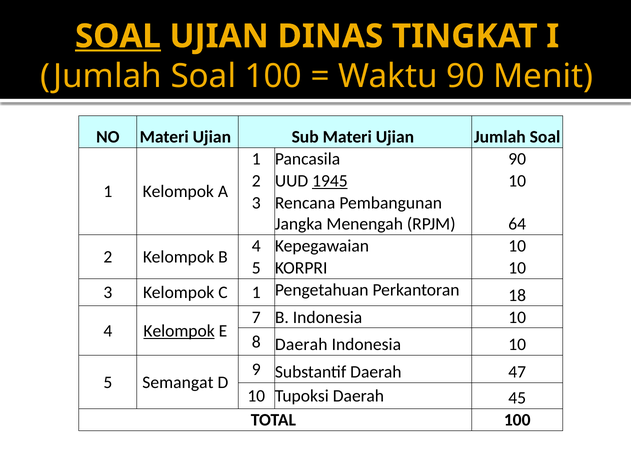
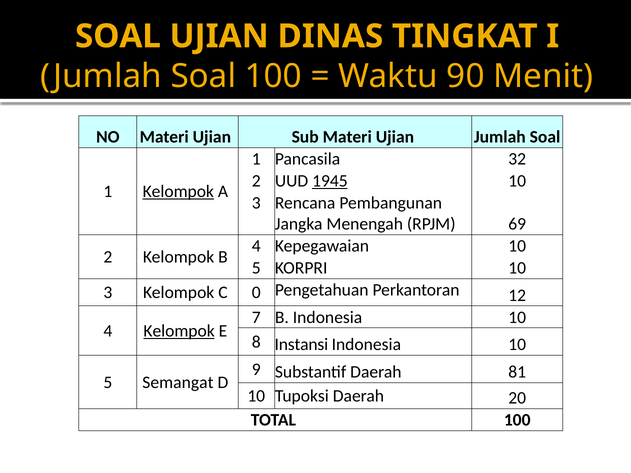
SOAL underline: present -> none (118, 36)
Pancasila 90: 90 -> 32 (517, 159)
Kelompok underline: none -> present (178, 192)
64: 64 -> 69 (517, 224)
C 1: 1 -> 0 (256, 293)
18: 18 -> 12 (517, 296)
8 Daerah: Daerah -> Instansi (301, 345)
47: 47 -> 81 (517, 372)
45: 45 -> 20 (517, 398)
